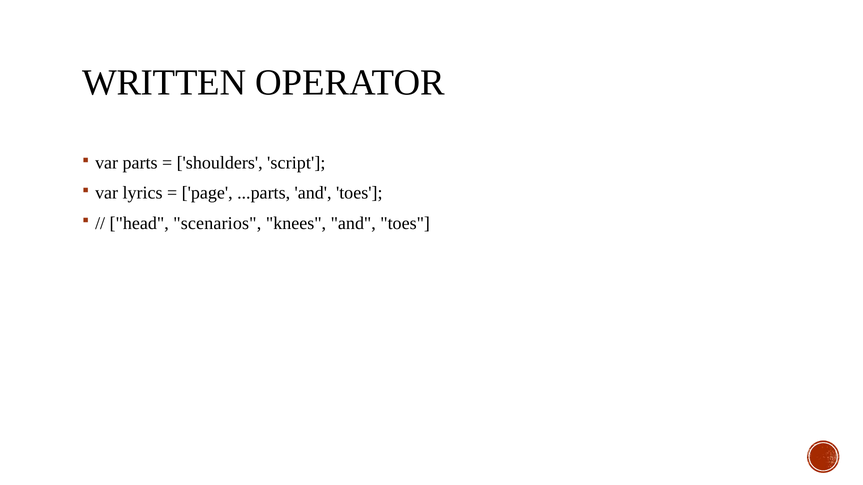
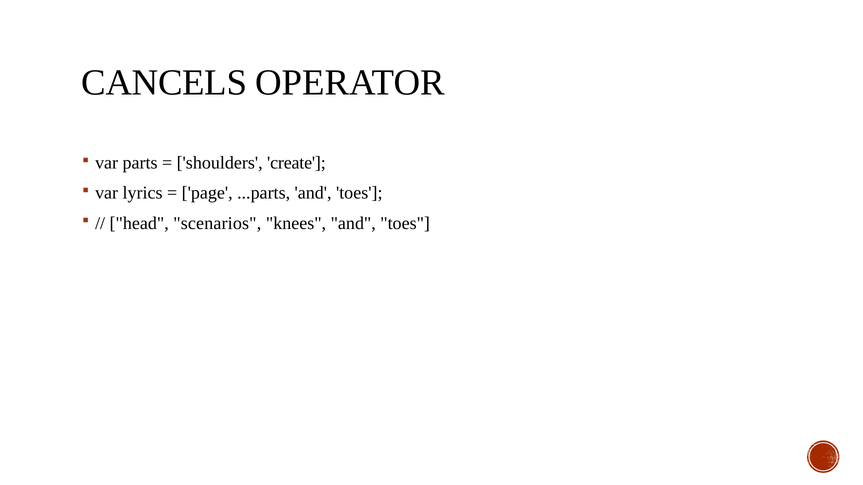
WRITTEN: WRITTEN -> CANCELS (164, 83)
script: script -> create (296, 163)
